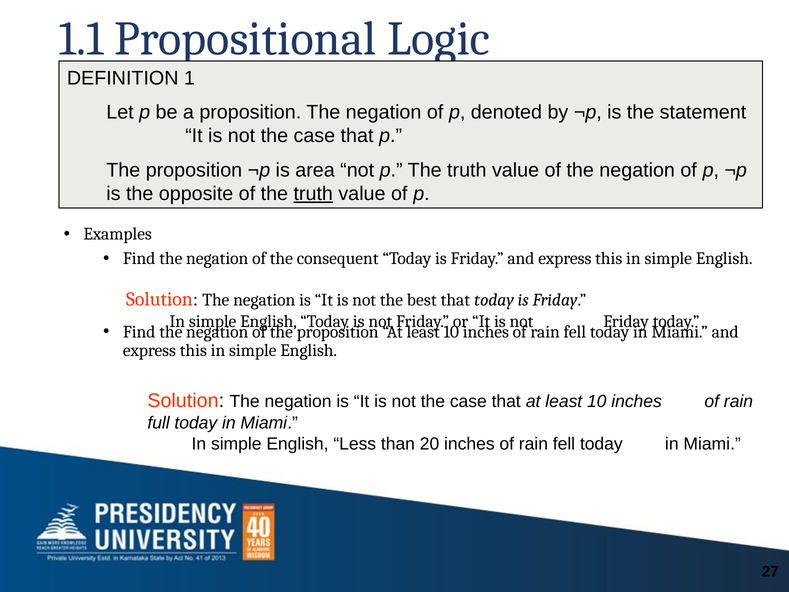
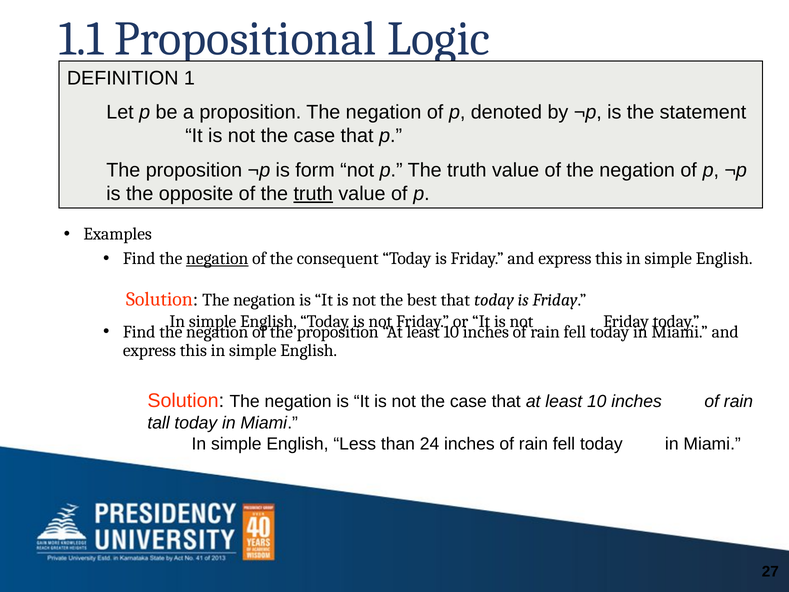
area: area -> form (315, 170)
negation underline: none -> present (217, 258)
full: full -> tall (159, 423)
20: 20 -> 24 (430, 444)
